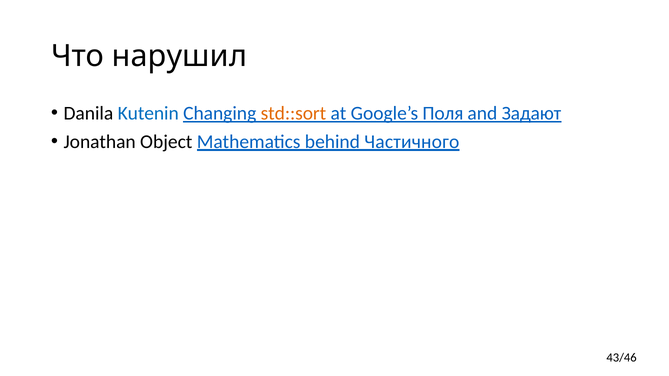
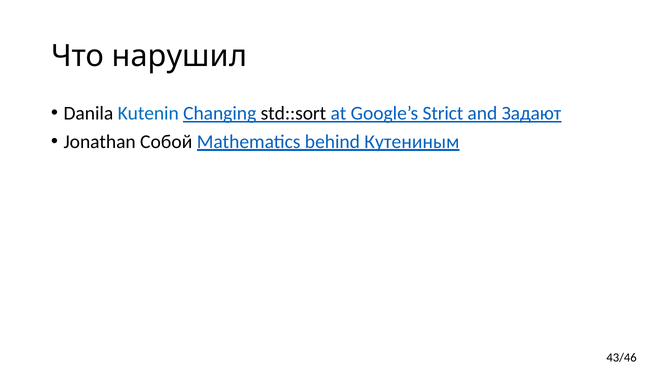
std::sort colour: orange -> black (293, 113)
Поля: Поля -> Strict (443, 113)
Object: Object -> Собой (166, 142)
Частичного: Частичного -> Кутениным (412, 142)
